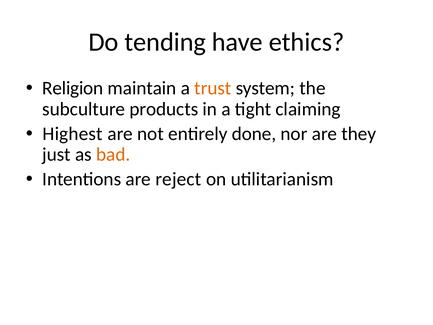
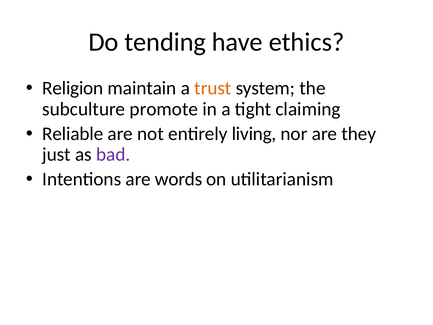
products: products -> promote (164, 109)
Highest: Highest -> Reliable (73, 134)
done: done -> living (254, 134)
bad colour: orange -> purple (113, 154)
reject: reject -> words (179, 179)
